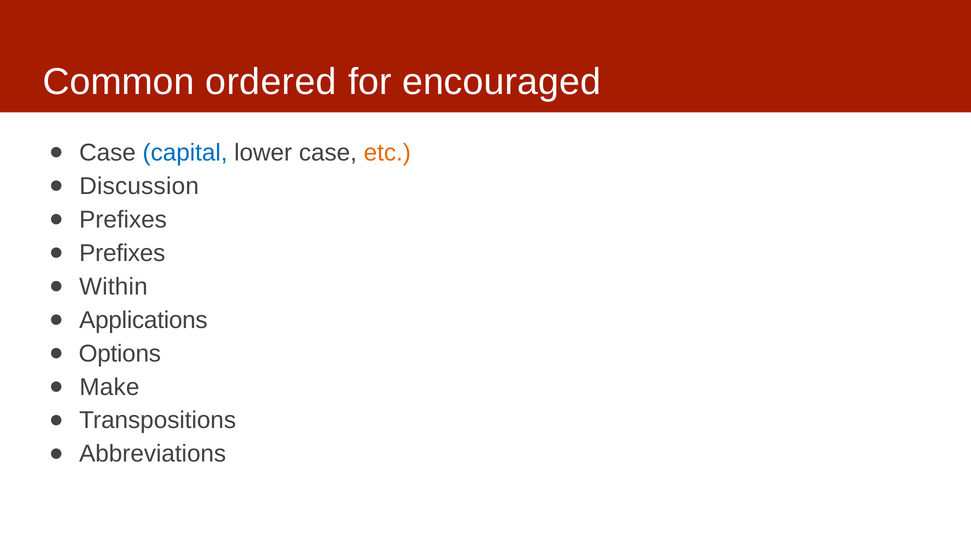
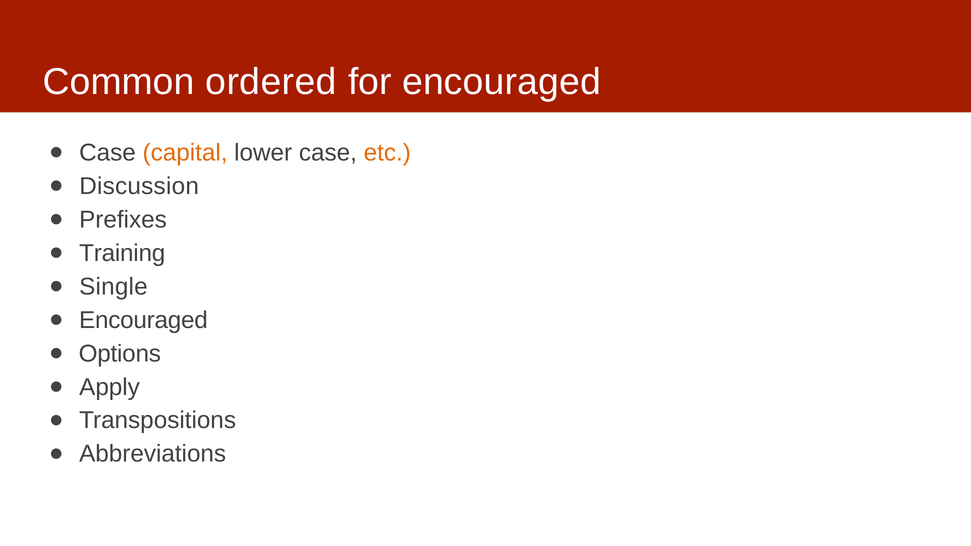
capital colour: blue -> orange (185, 153)
Prefixes: Prefixes -> Training (122, 253)
Within: Within -> Single (113, 287)
Applications: Applications -> Encouraged (143, 320)
Make: Make -> Apply (110, 387)
